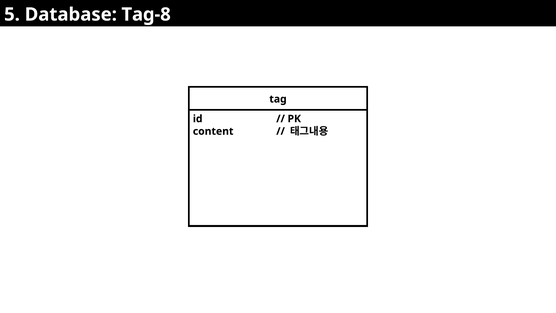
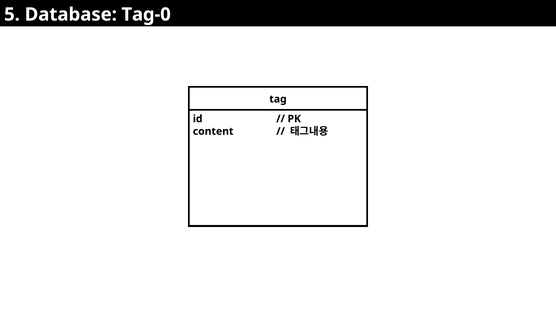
Tag-8: Tag-8 -> Tag-0 (146, 14)
